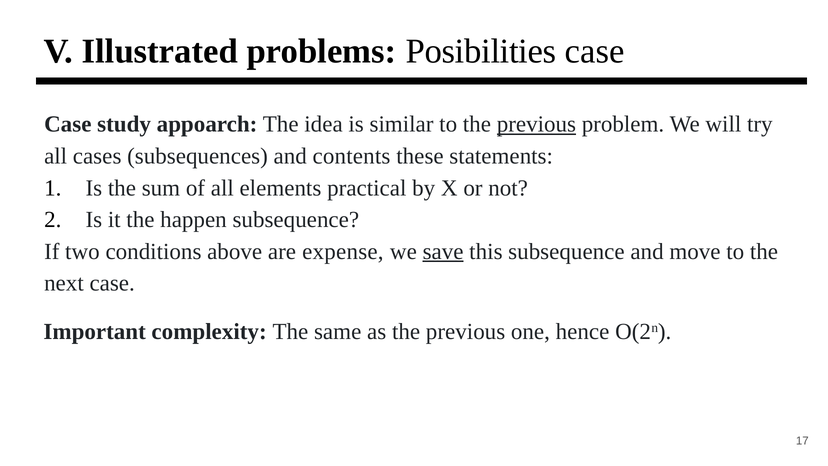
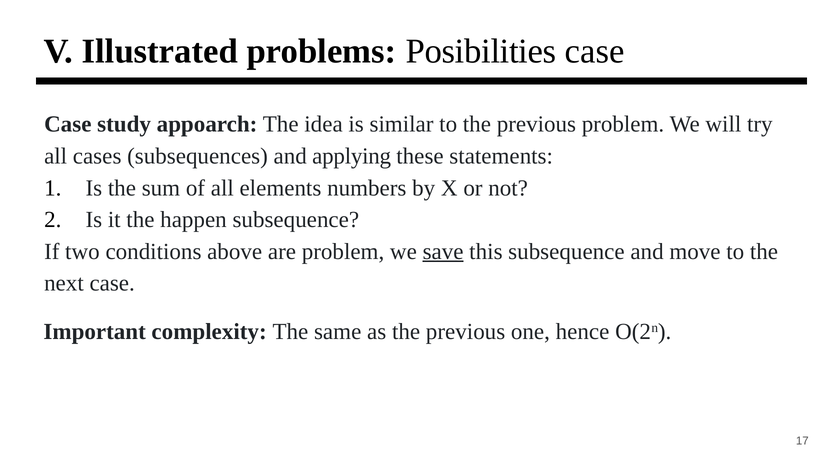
previous underline: present -> none (536, 124)
contents: contents -> applying (352, 156)
practical: practical -> numbers (367, 188)
are expense: expense -> problem (343, 251)
